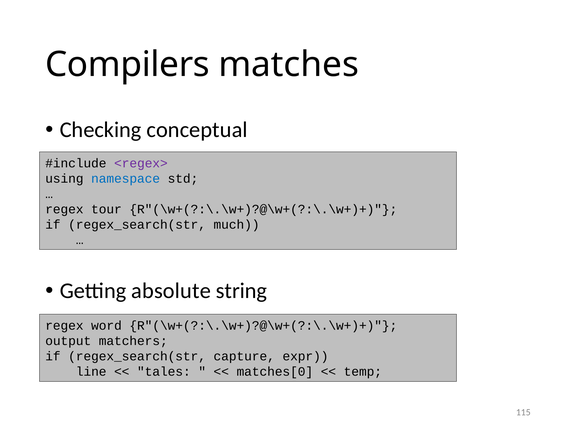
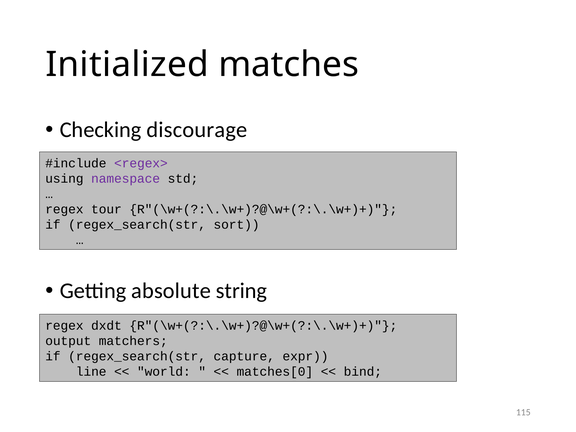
Compilers: Compilers -> Initialized (127, 65)
conceptual: conceptual -> discourage (197, 130)
namespace colour: blue -> purple (126, 179)
much: much -> sort (237, 225)
word: word -> dxdt (106, 326)
tales: tales -> world (164, 372)
temp: temp -> bind (363, 372)
